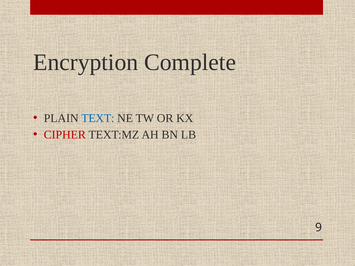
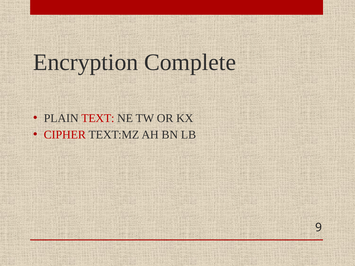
TEXT colour: blue -> red (98, 118)
